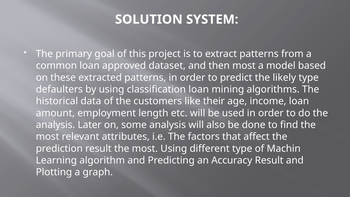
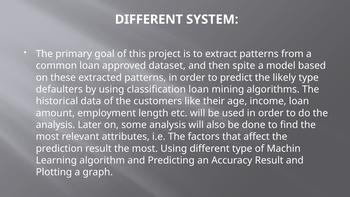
SOLUTION: SOLUTION -> DIFFERENT (149, 19)
then most: most -> spite (244, 66)
